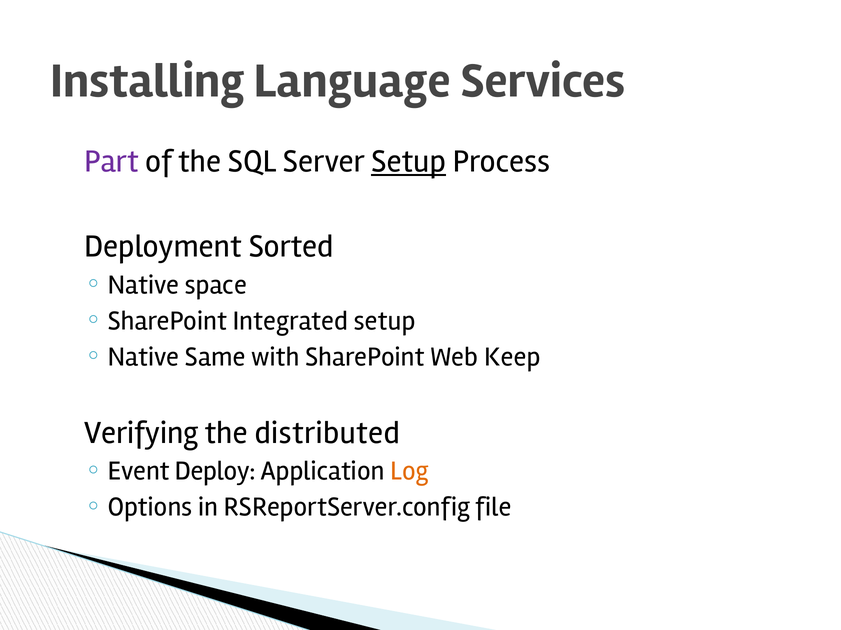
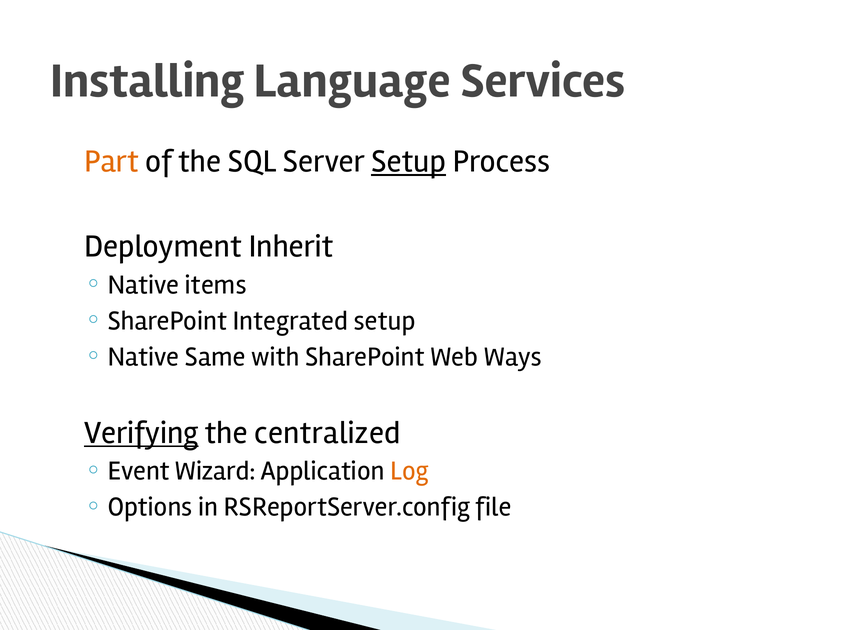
Part colour: purple -> orange (111, 162)
Sorted: Sorted -> Inherit (291, 247)
space: space -> items (216, 285)
Keep: Keep -> Ways (513, 357)
Verifying underline: none -> present (141, 433)
distributed: distributed -> centralized (327, 433)
Deploy: Deploy -> Wizard (215, 472)
